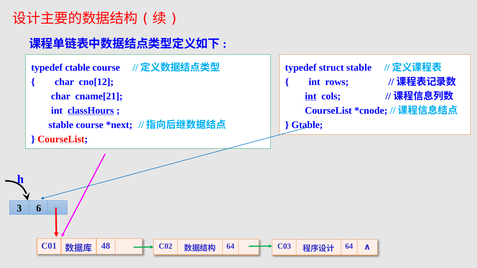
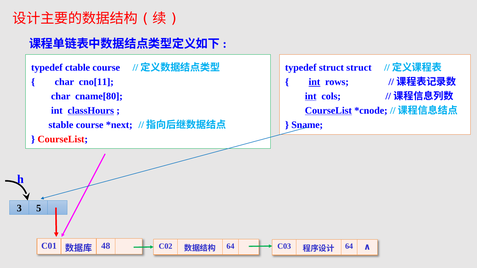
struct stable: stable -> struct (359, 68)
cno[12: cno[12 -> cno[11 (96, 82)
int underline: none -> present (314, 82)
cname[21: cname[21 -> cname[80 (99, 96)
CourseList underline: none -> present (328, 111)
Gtable: Gtable -> Sname (307, 125)
6: 6 -> 5 (39, 208)
